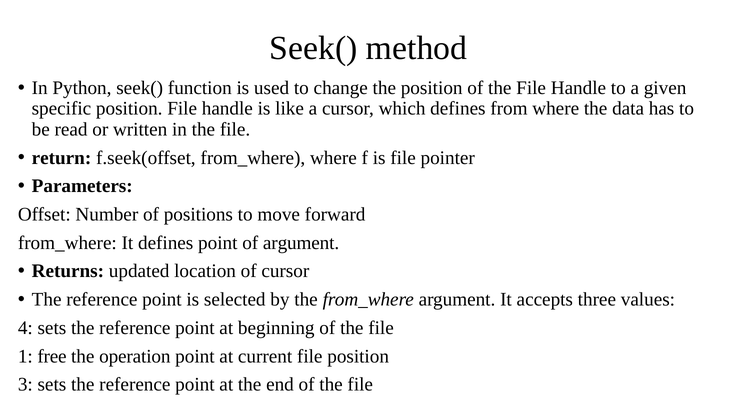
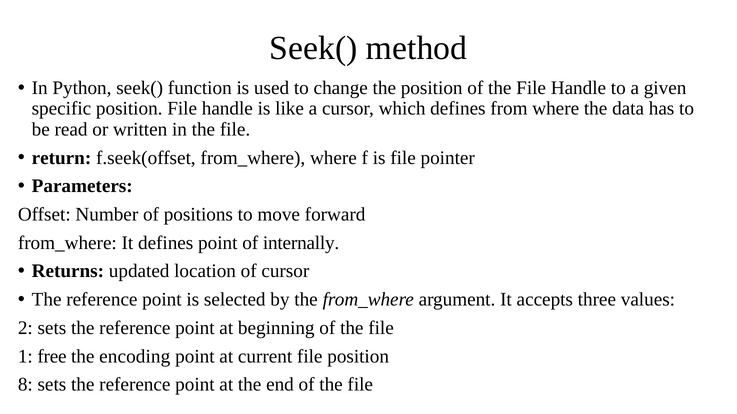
of argument: argument -> internally (301, 243)
4: 4 -> 2 (25, 328)
operation: operation -> encoding (135, 357)
3: 3 -> 8 (25, 385)
